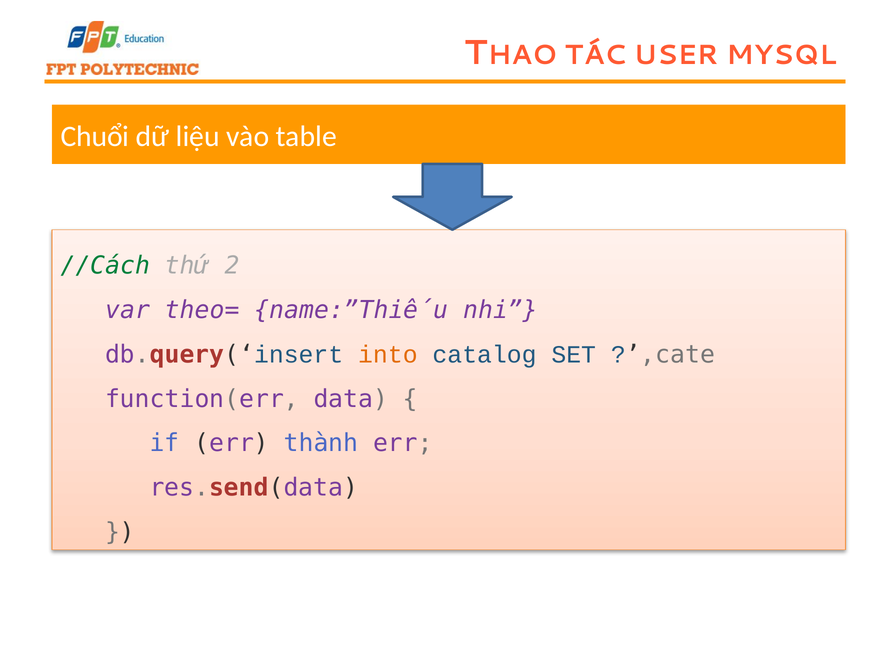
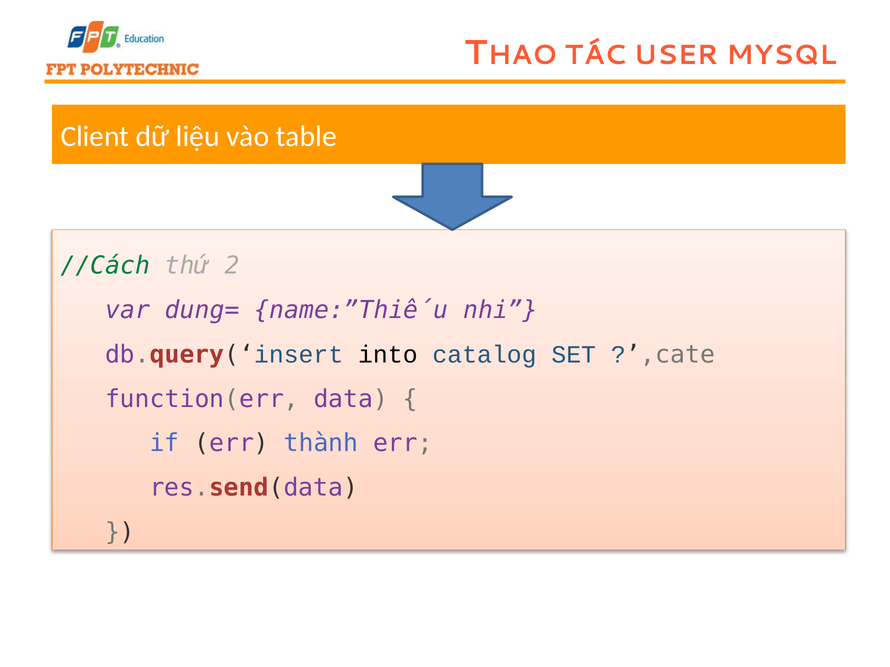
Chuổi: Chuổi -> Client (95, 136)
theo=: theo= -> dung= (202, 310)
into colour: orange -> black (388, 355)
